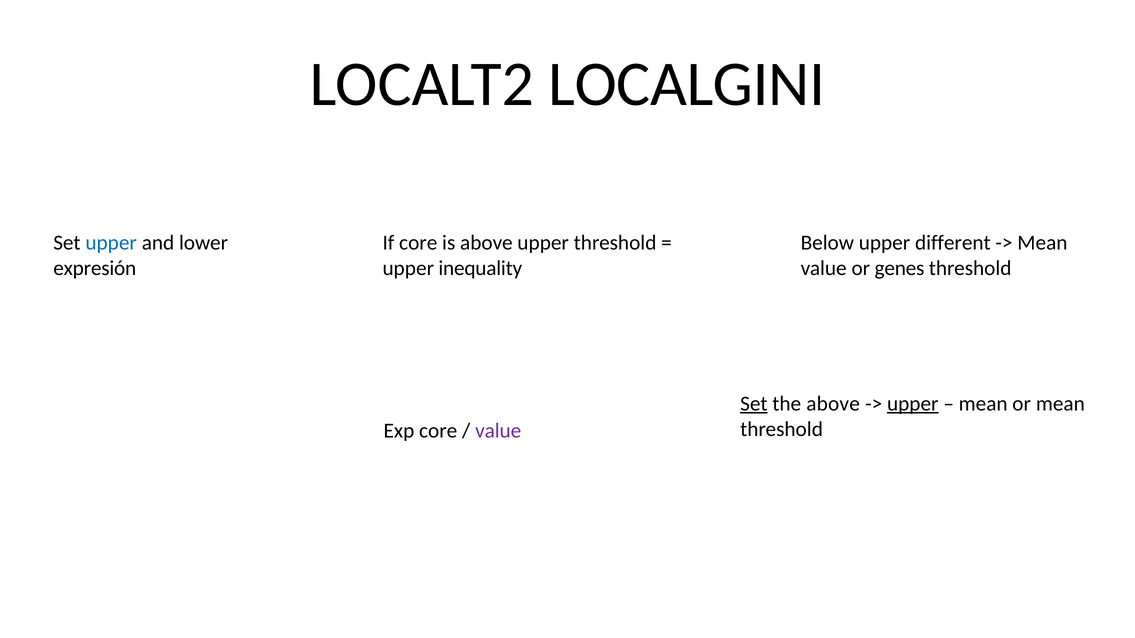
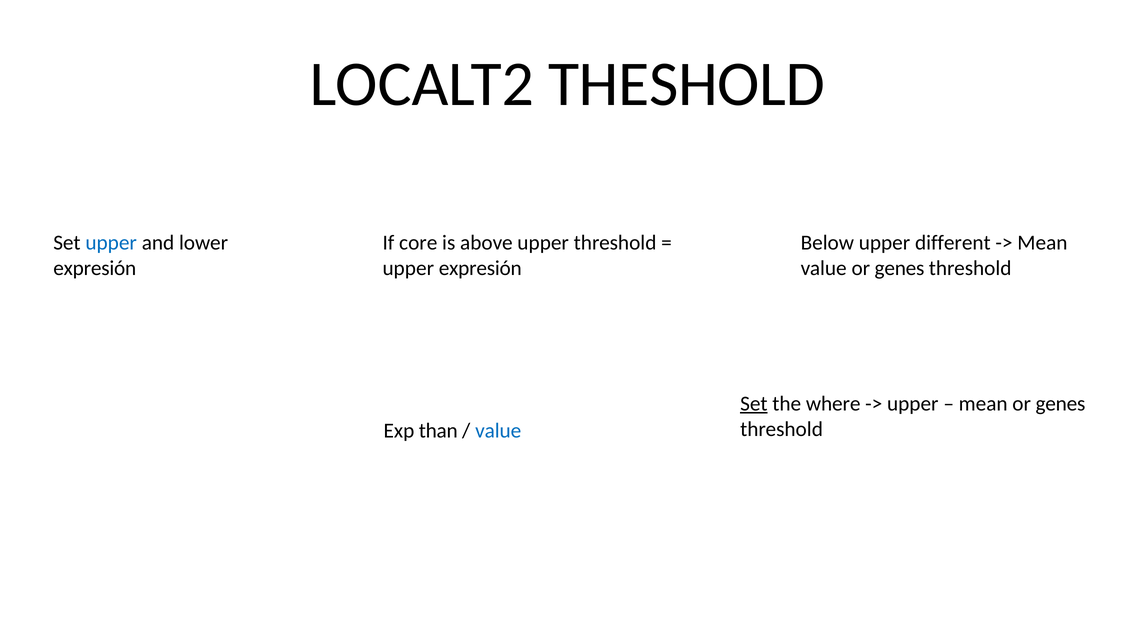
LOCALGINI: LOCALGINI -> THESHOLD (687, 84)
upper inequality: inequality -> expresión (480, 269)
the above: above -> where (833, 404)
upper underline: present -> none (913, 404)
mean or mean: mean -> genes (1060, 404)
Exp core: core -> than (438, 431)
value colour: purple -> blue (498, 431)
